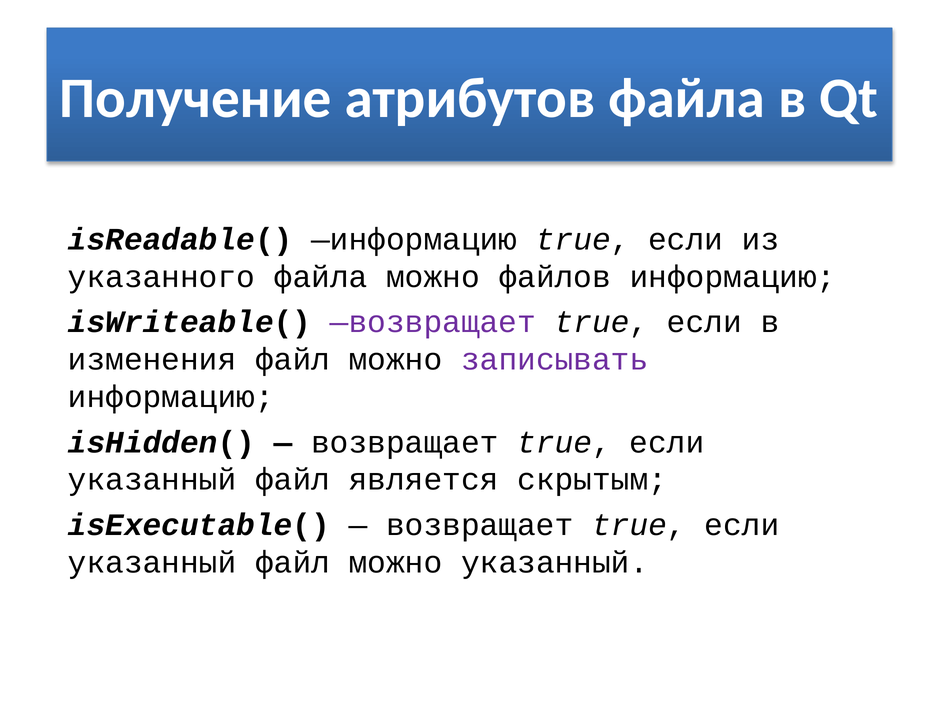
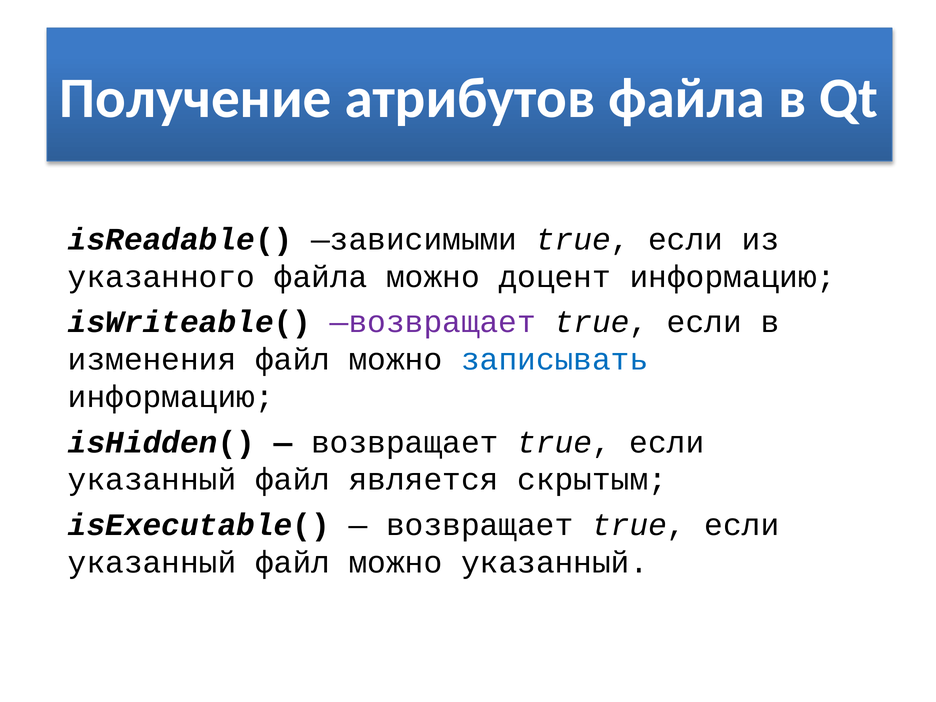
—информацию: —информацию -> —зависимыми (414, 239)
файлов: файлов -> доцент (555, 277)
записывать colour: purple -> blue (555, 360)
